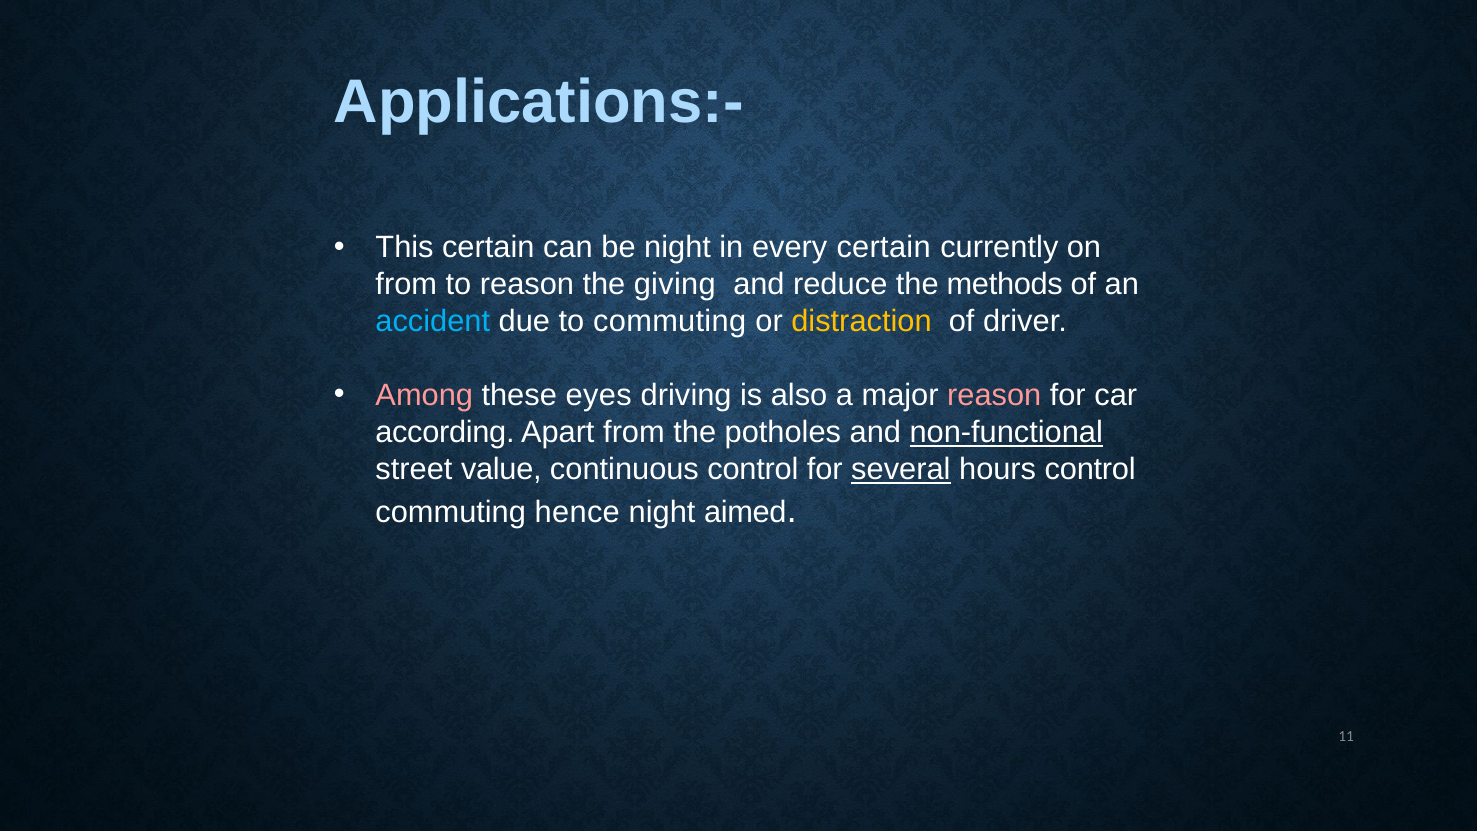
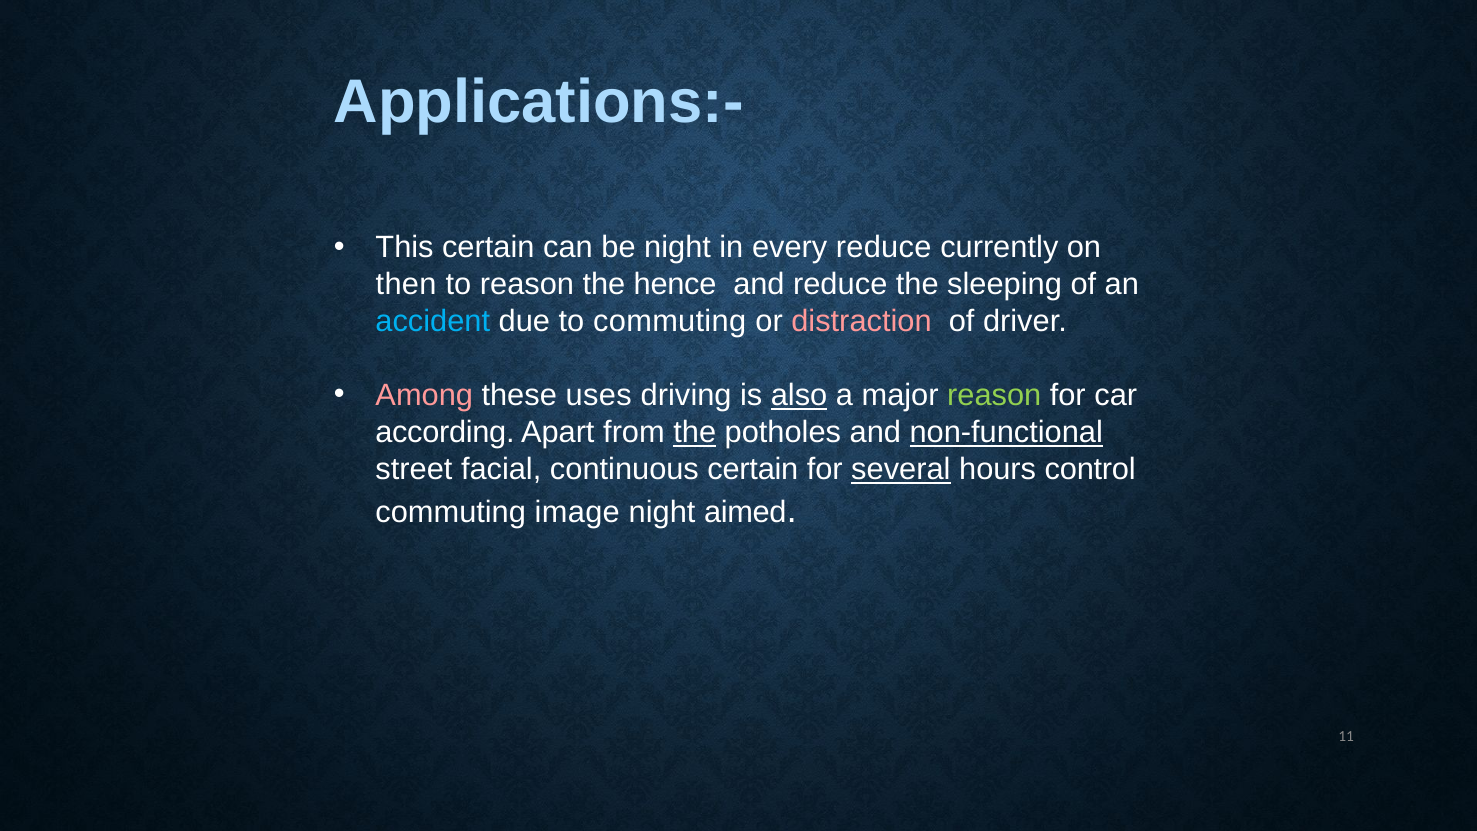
every certain: certain -> reduce (884, 248)
from: from -> then (406, 285)
giving: giving -> hence (675, 285)
methods: methods -> sleeping (1005, 285)
distraction colour: yellow -> pink (861, 322)
eyes: eyes -> uses (599, 395)
also underline: none -> present (799, 395)
reason colour: pink -> light green (994, 395)
the underline: none -> present (695, 432)
value: value -> facial (501, 469)
continuous control: control -> certain (753, 469)
hence: hence -> image (577, 512)
